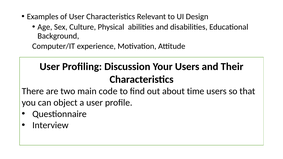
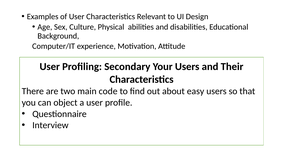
Discussion: Discussion -> Secondary (127, 67)
time: time -> easy (196, 91)
